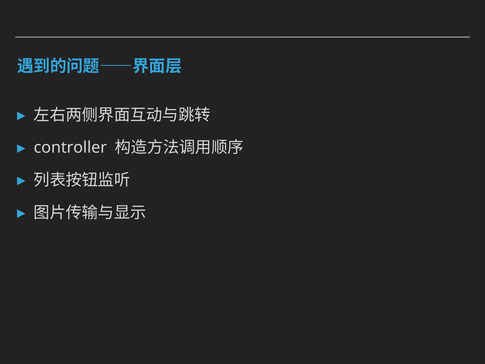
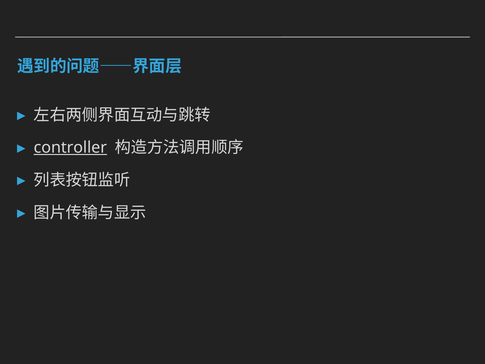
controller underline: none -> present (70, 148)
